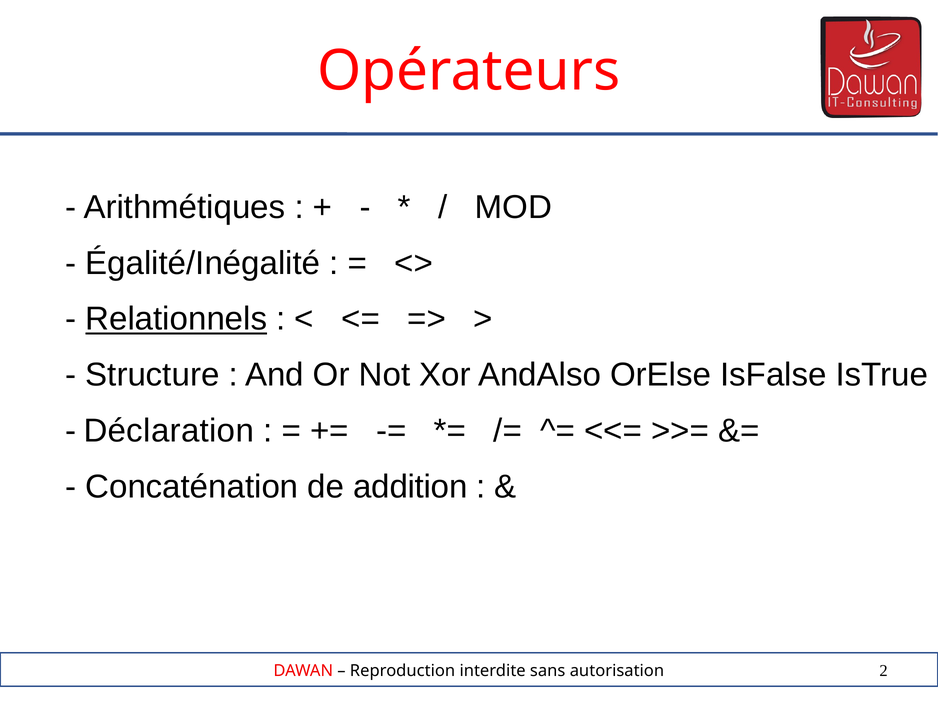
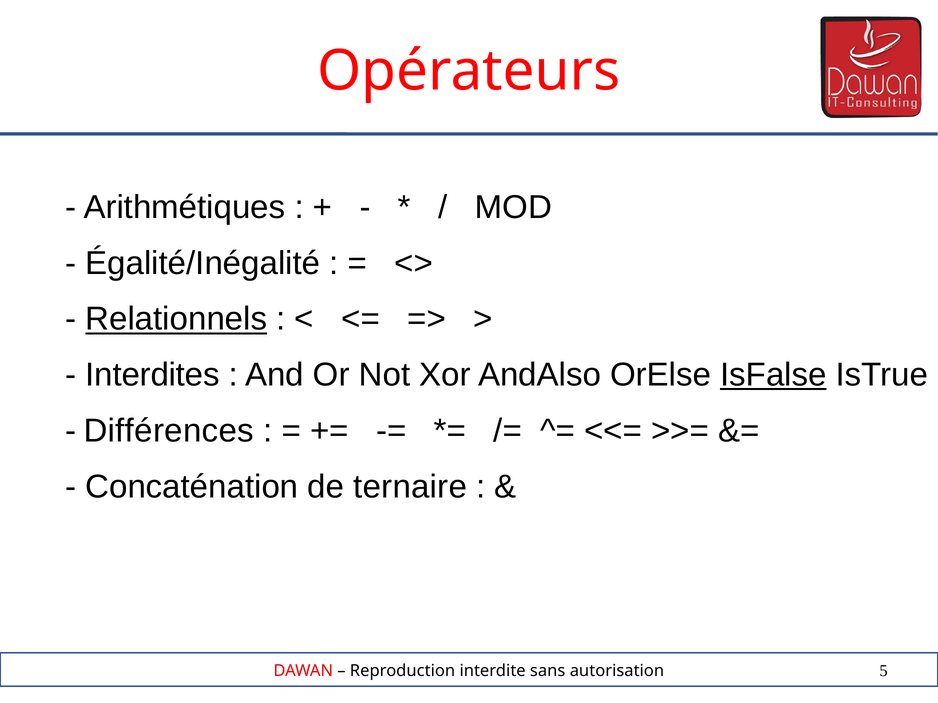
Structure: Structure -> Interdites (153, 375)
IsFalse underline: none -> present (773, 375)
Déclaration: Déclaration -> Différences (169, 431)
addition: addition -> ternaire (410, 487)
2: 2 -> 5 (884, 671)
